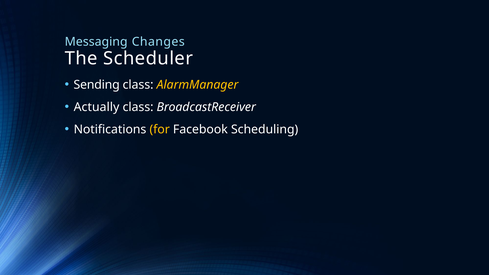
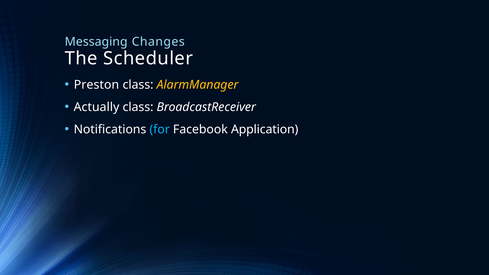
Sending: Sending -> Preston (96, 85)
for colour: yellow -> light blue (160, 129)
Scheduling: Scheduling -> Application (265, 129)
